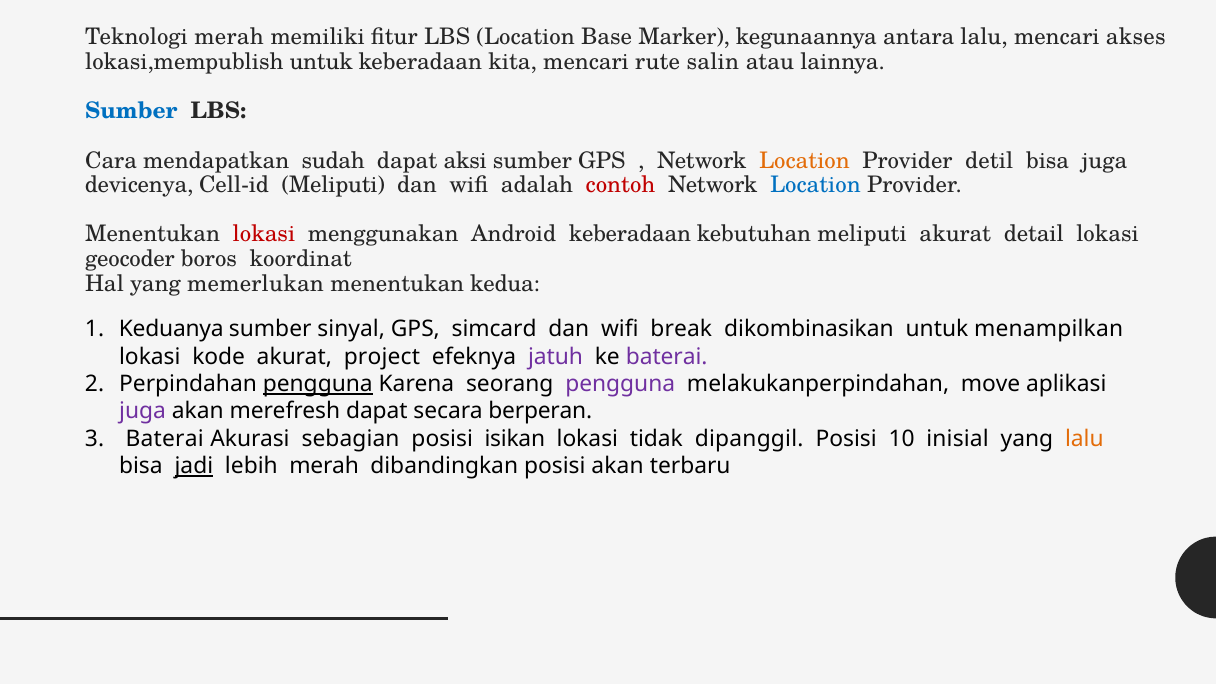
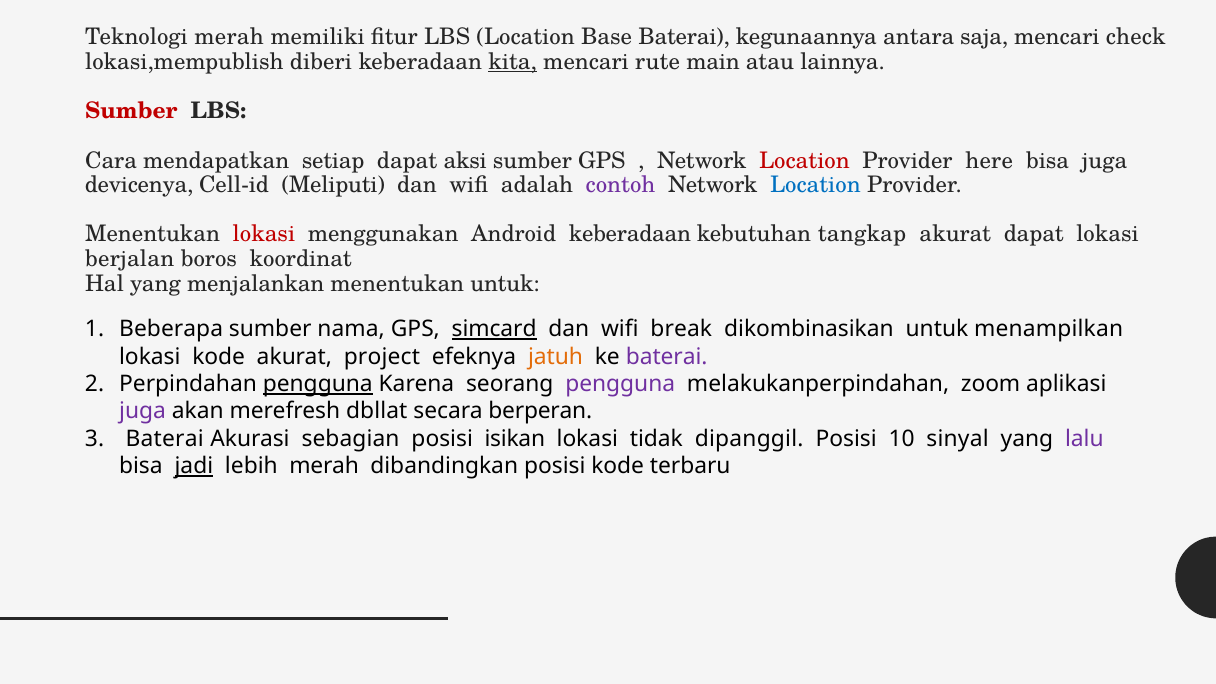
Base Marker: Marker -> Baterai (684, 37)
antara lalu: lalu -> saja (984, 37)
akses: akses -> check (1136, 37)
lokasi,mempublish untuk: untuk -> diberi (321, 62)
kita underline: none -> present (513, 62)
salin: salin -> main (713, 62)
Sumber colour: blue -> red (131, 111)
sudah: sudah -> setiap (333, 161)
Location colour: orange -> red (804, 161)
detil: detil -> here (989, 161)
contoh colour: red -> purple (621, 185)
kebutuhan meliputi: meliputi -> tangkap (862, 234)
akurat detail: detail -> dapat (1034, 234)
geocoder: geocoder -> berjalan (130, 259)
memerlukan: memerlukan -> menjalankan (256, 284)
menentukan kedua: kedua -> untuk (505, 284)
Keduanya: Keduanya -> Beberapa (171, 329)
sinyal: sinyal -> nama (351, 329)
simcard underline: none -> present (494, 329)
jatuh colour: purple -> orange (556, 357)
move: move -> zoom (991, 384)
merefresh dapat: dapat -> dbllat (377, 411)
inisial: inisial -> sinyal (958, 439)
lalu colour: orange -> purple (1084, 439)
posisi akan: akan -> kode (618, 466)
